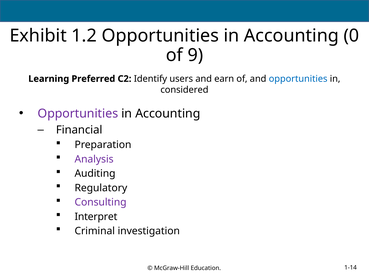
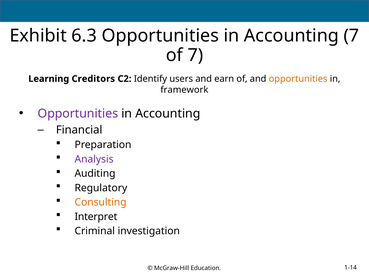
1.2: 1.2 -> 6.3 (84, 36)
Accounting 0: 0 -> 7 (351, 36)
of 9: 9 -> 7 (195, 55)
Preferred: Preferred -> Creditors (93, 79)
opportunities colour: blue -> orange (298, 79)
considered: considered -> framework (184, 90)
Consulting colour: purple -> orange (101, 202)
